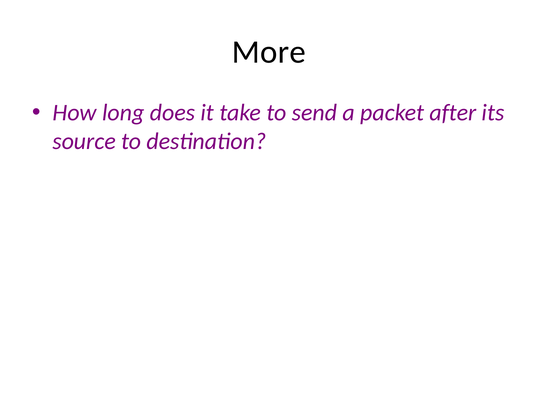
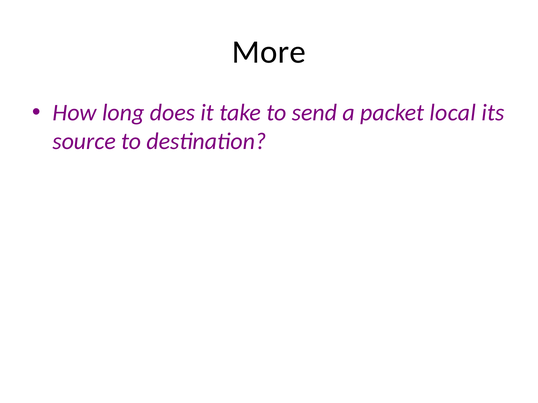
after: after -> local (453, 113)
